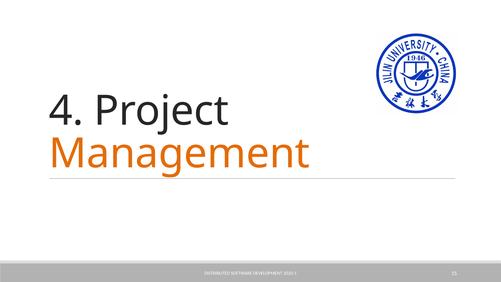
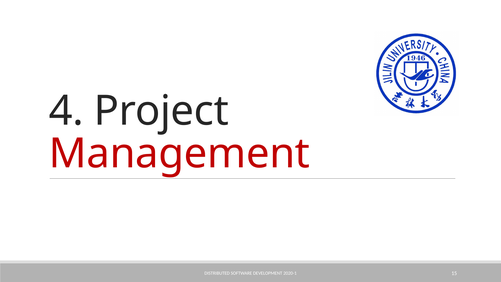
Management colour: orange -> red (179, 154)
